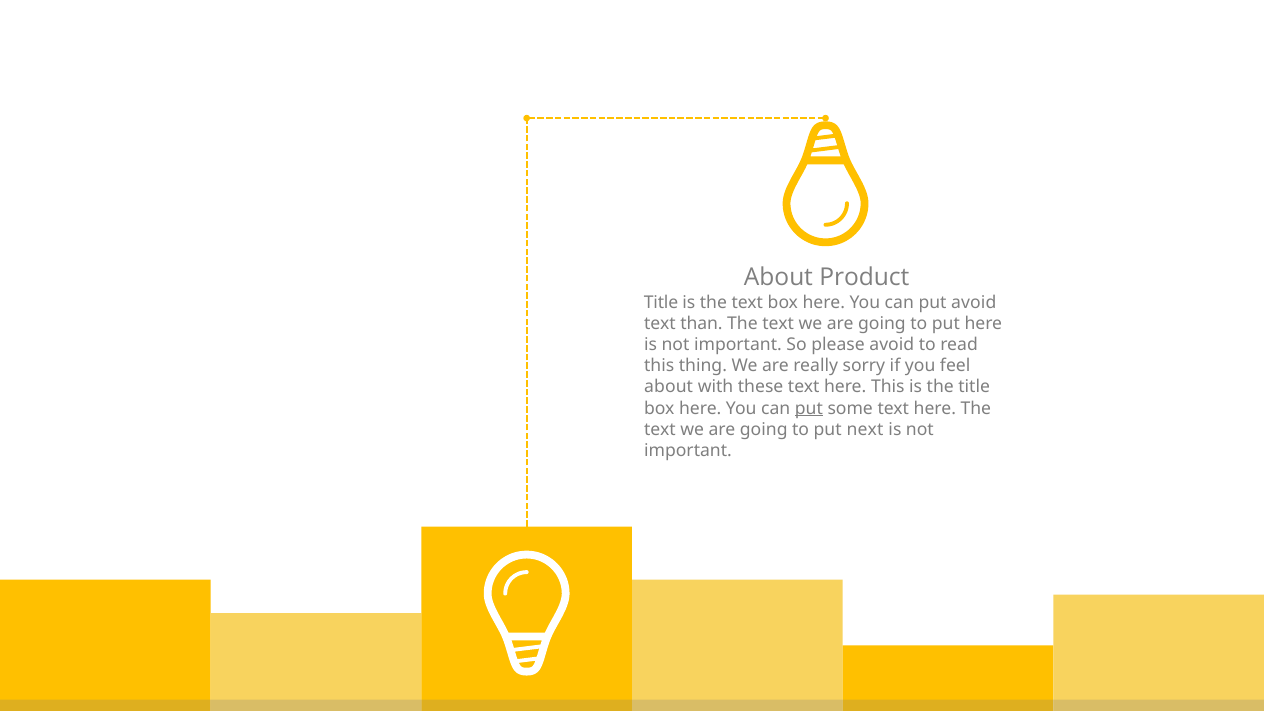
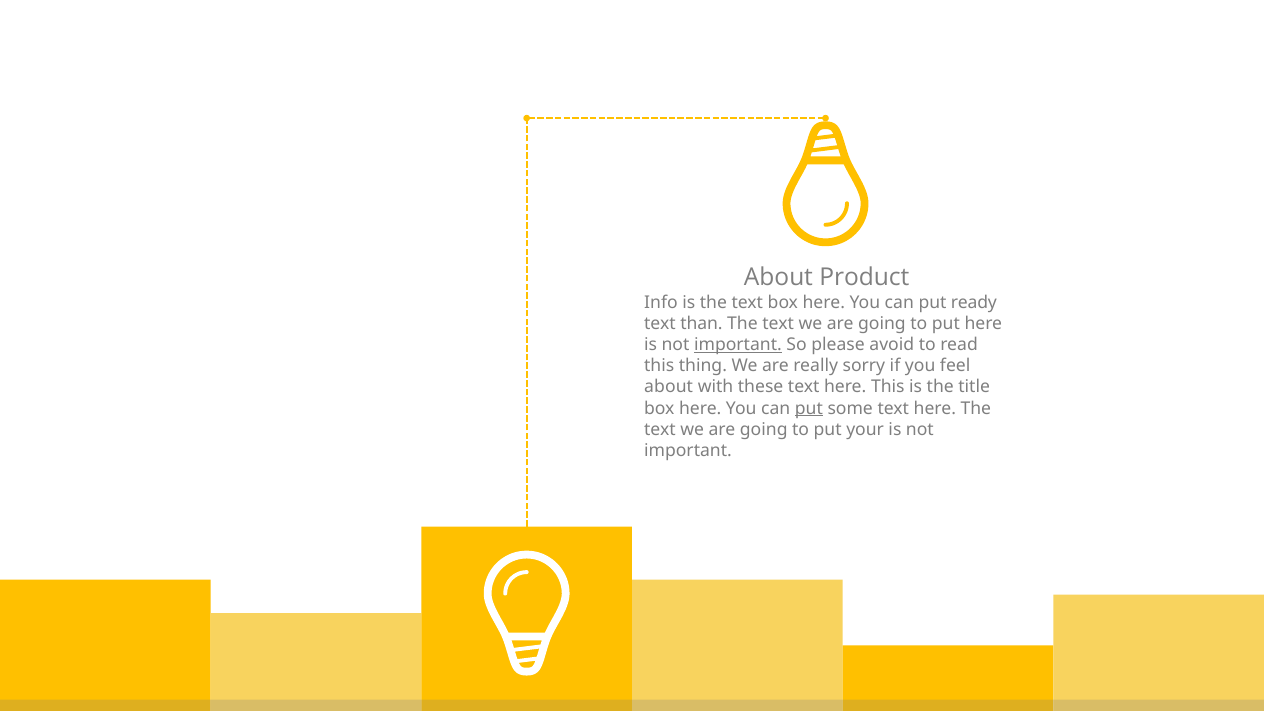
Title: Title -> Info (661, 303)
put avoid: avoid -> ready (974, 303)
important underline: none -> present (738, 345)
next: next -> your (865, 429)
